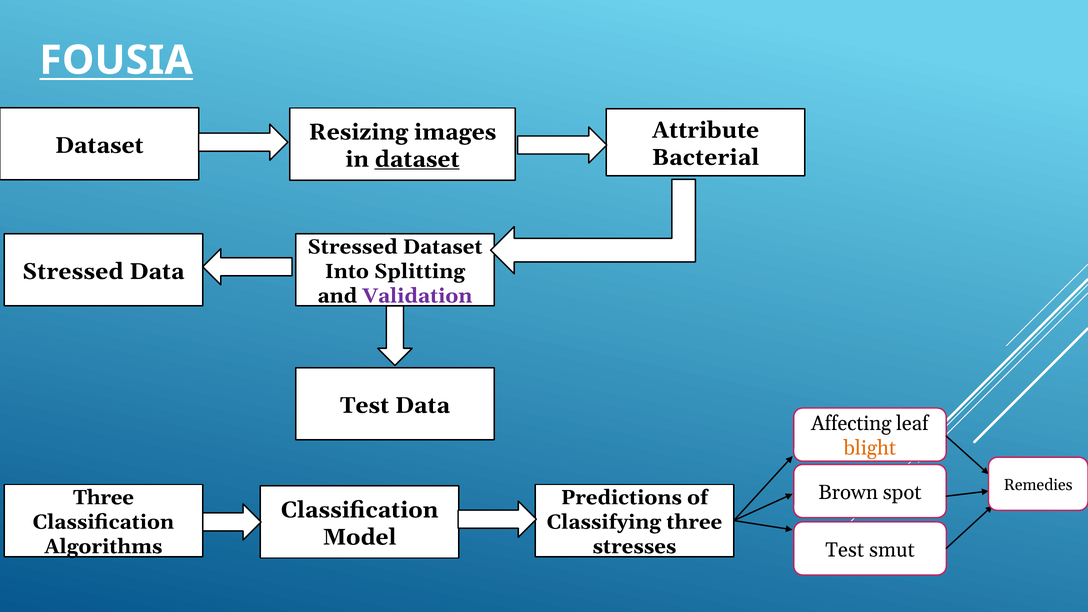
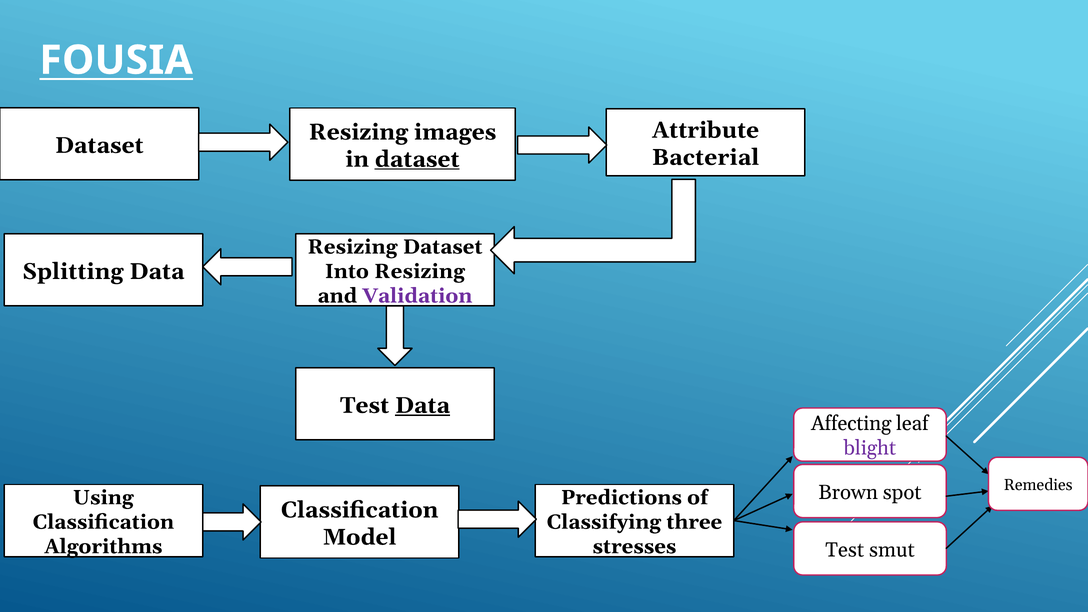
Stressed: Stressed -> Resizing (352, 247)
Stressed: Stressed -> Splitting (73, 271)
Into Splitting: Splitting -> Resizing (420, 271)
Data underline: none -> present (422, 405)
blight colour: orange -> purple (870, 448)
Three: Three -> Using (103, 498)
